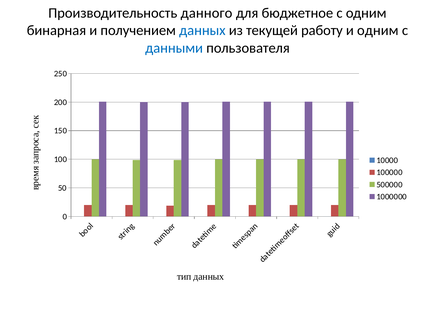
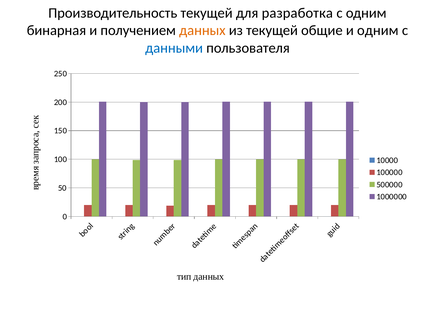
Производительность данного: данного -> текущей (207, 13)
бюджетное: бюджетное -> разработка (297, 13)
данных colour: blue -> orange (202, 31)
работу: работу -> общие (322, 31)
